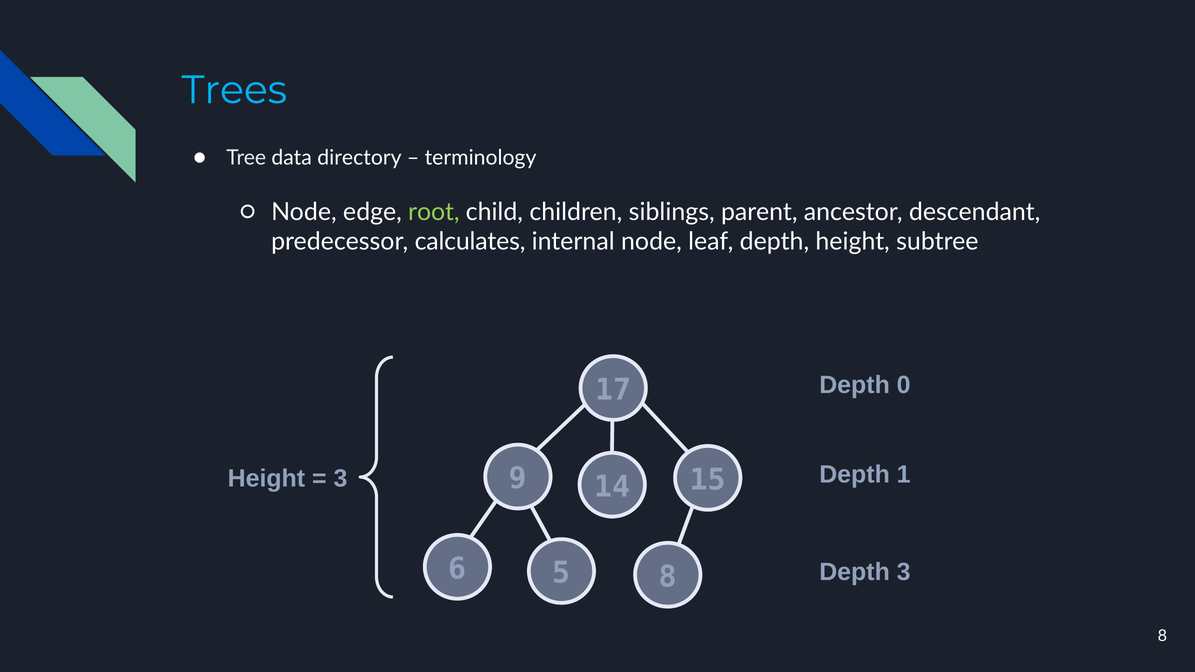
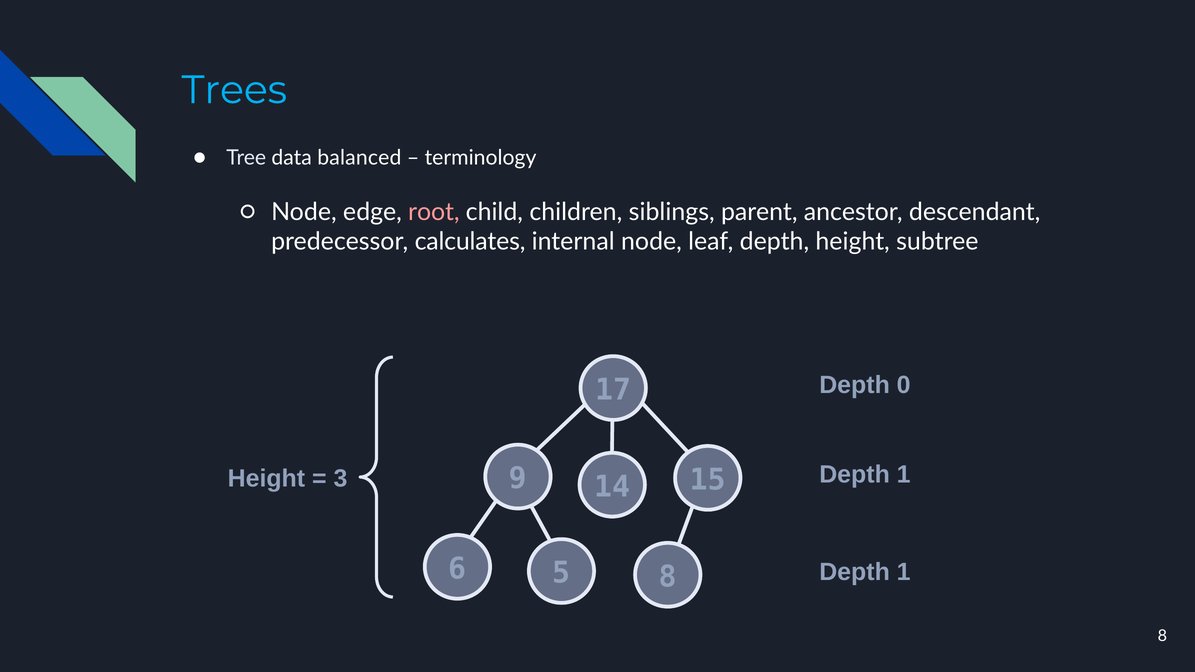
directory: directory -> balanced (359, 158)
root colour: light green -> pink (434, 212)
3: 3 -> 1 (904, 572)
